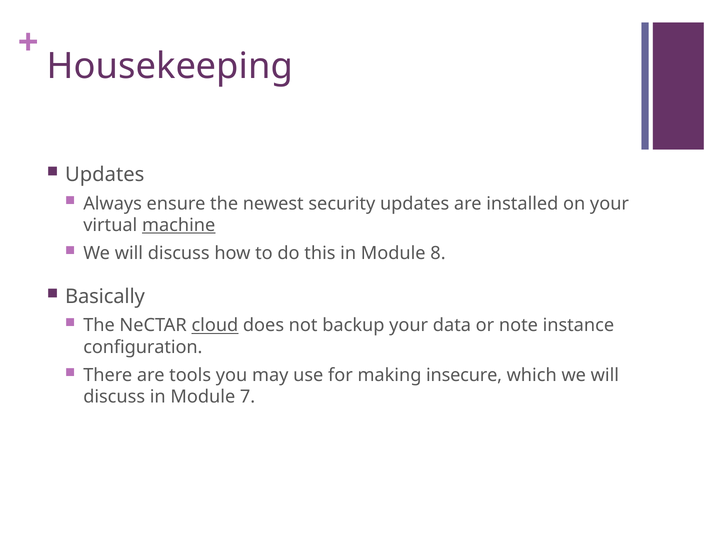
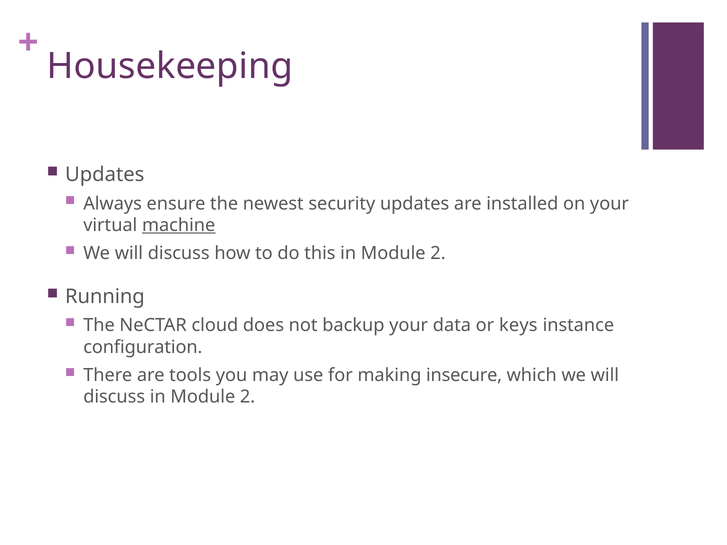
this in Module 8: 8 -> 2 (438, 253)
Basically: Basically -> Running (105, 297)
cloud underline: present -> none (215, 326)
note: note -> keys (518, 326)
discuss in Module 7: 7 -> 2 (248, 397)
